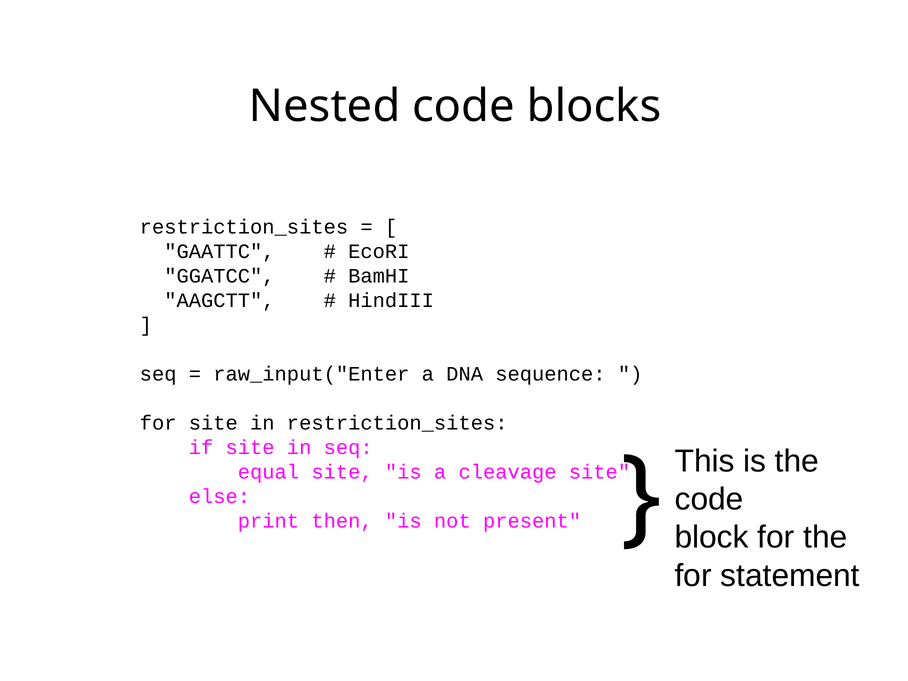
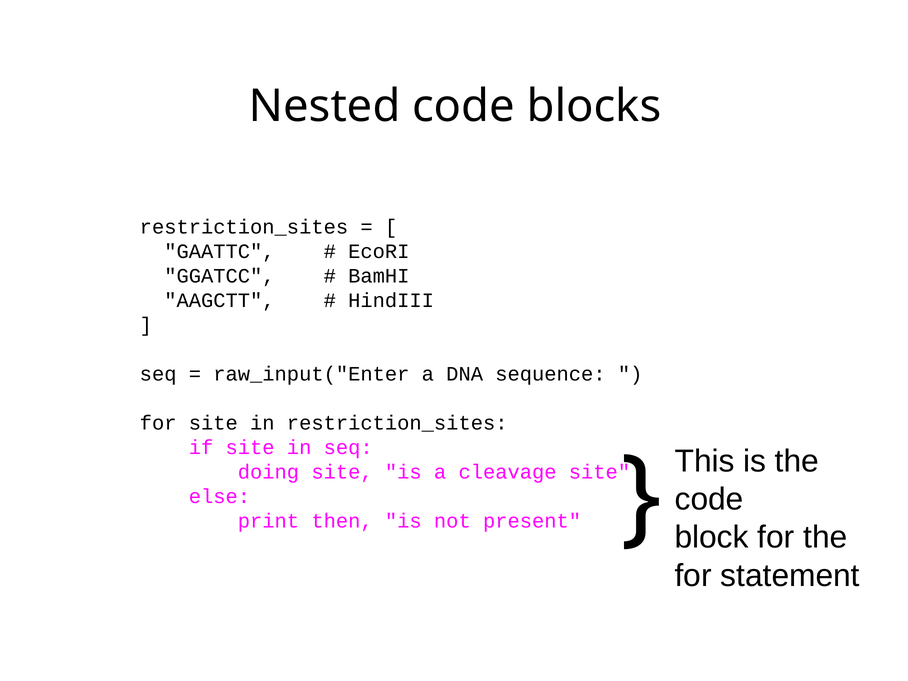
equal: equal -> doing (268, 472)
